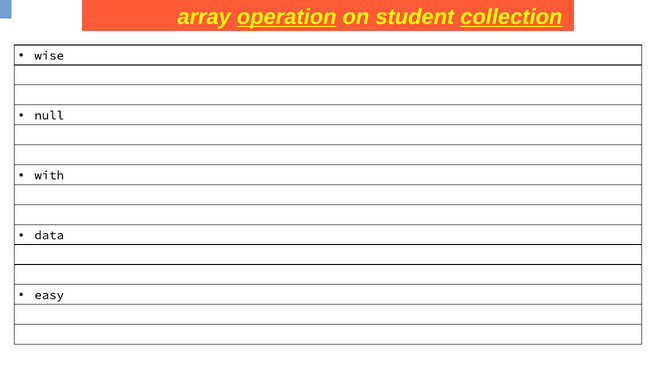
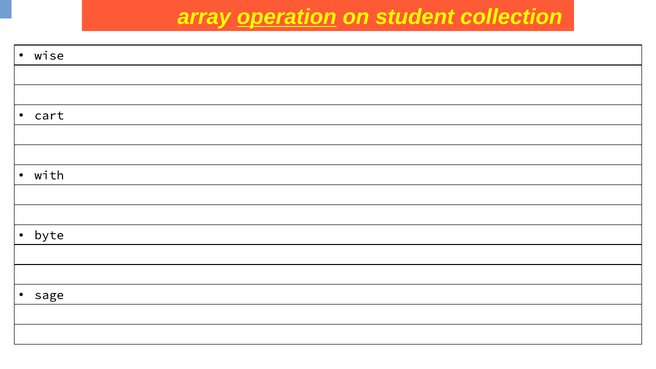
collection underline: present -> none (511, 17)
null: null -> cart (49, 115)
data: data -> byte (49, 235)
easy: easy -> sage (49, 295)
